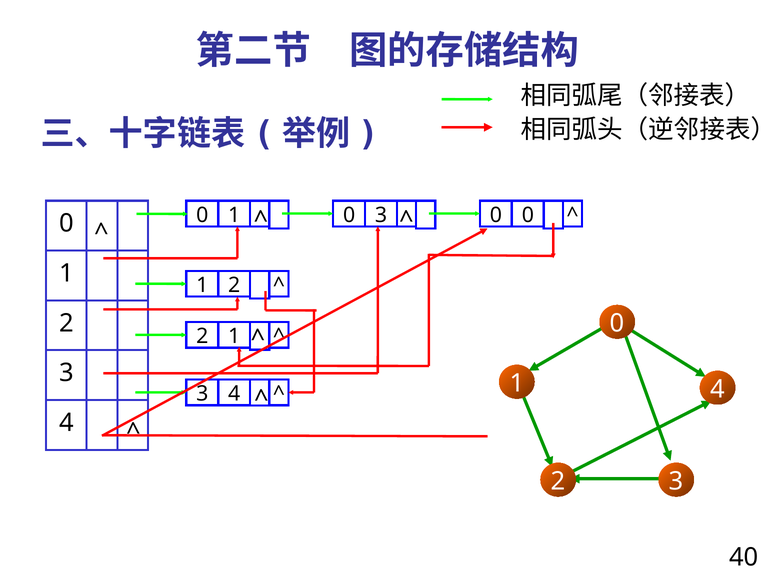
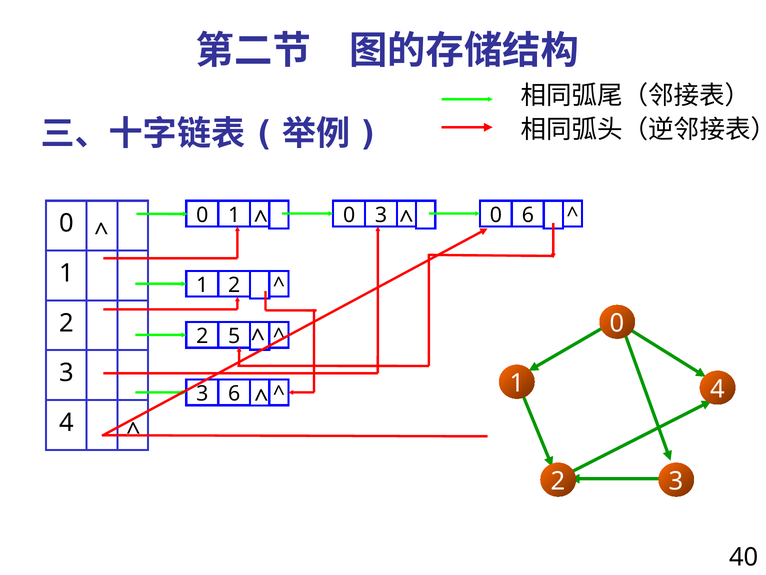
3 0 0: 0 -> 6 (528, 215)
2 1: 1 -> 5 (234, 336)
4: 4 -> 6 (234, 394)
